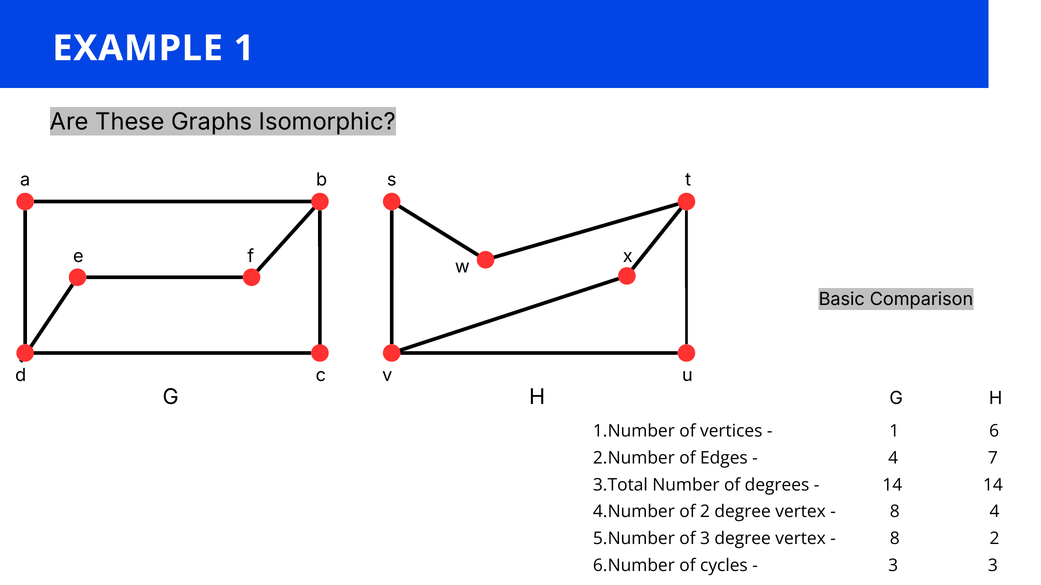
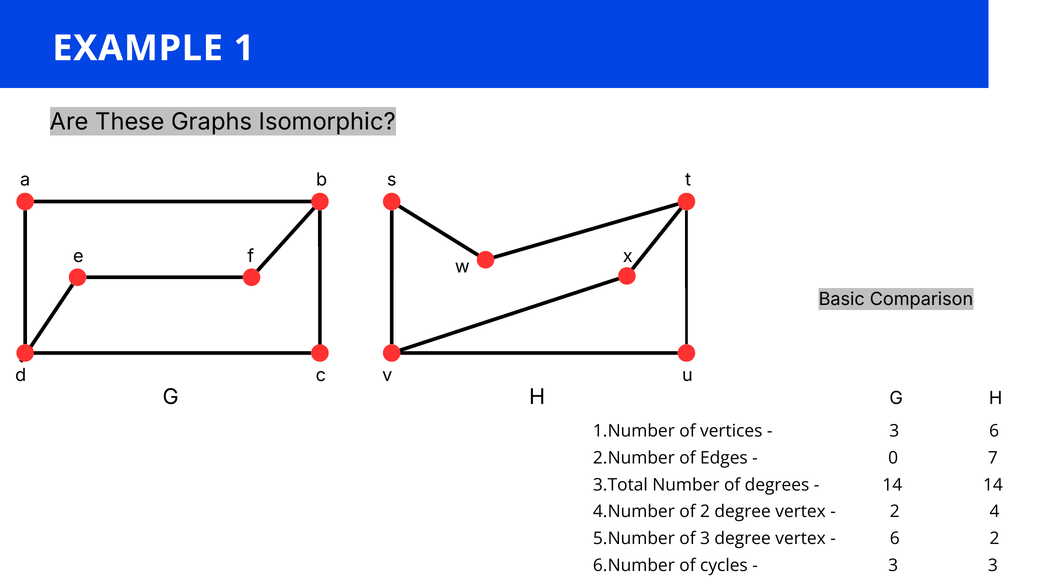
1: 1 -> 3 (894, 432)
4: 4 -> 0 (893, 458)
8: 8 -> 2 (895, 512)
8: 8 -> 6 (895, 539)
